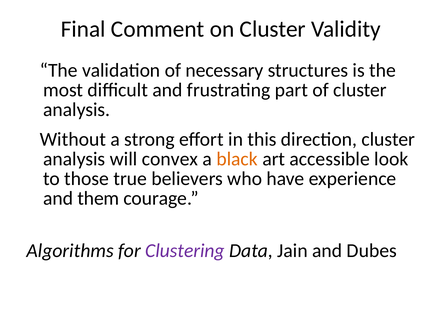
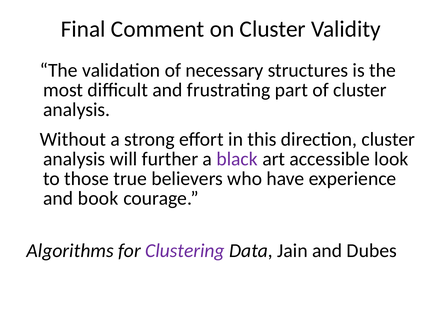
convex: convex -> further (170, 159)
black colour: orange -> purple (237, 159)
them: them -> book (98, 198)
